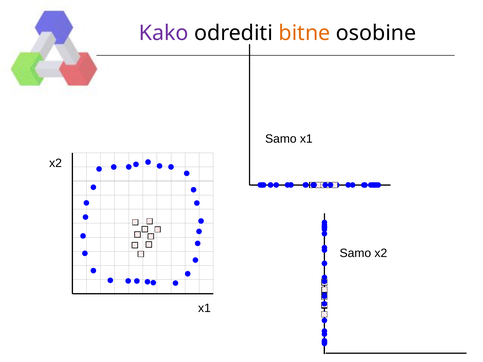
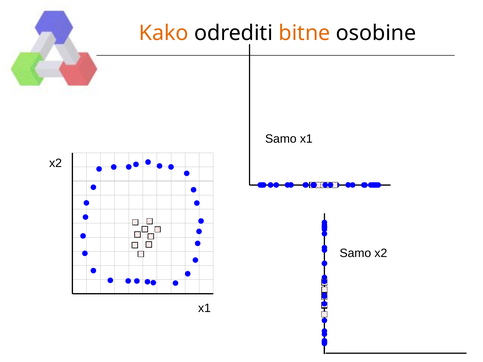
Kako colour: purple -> orange (164, 33)
